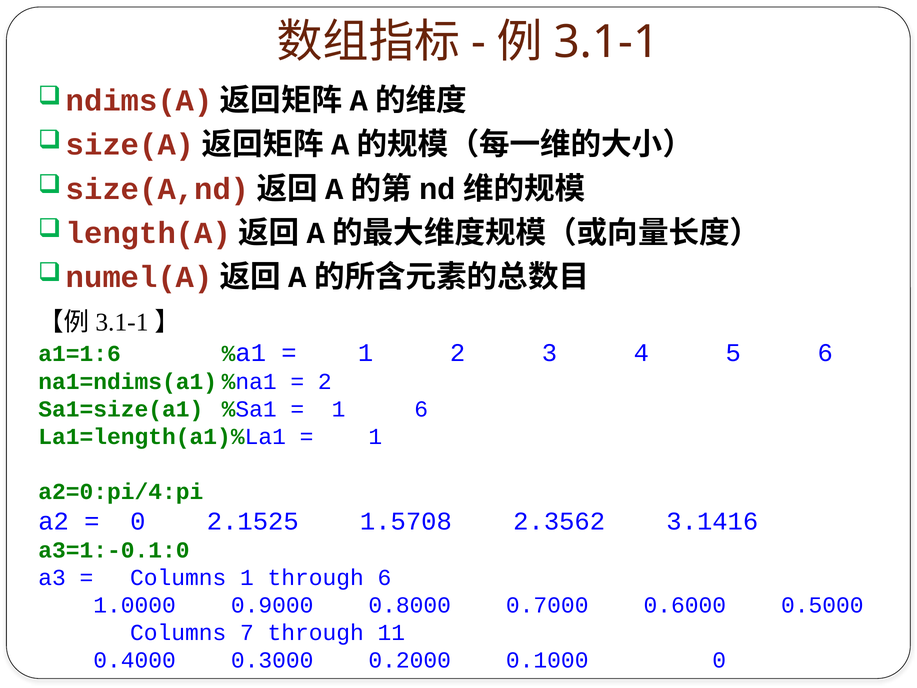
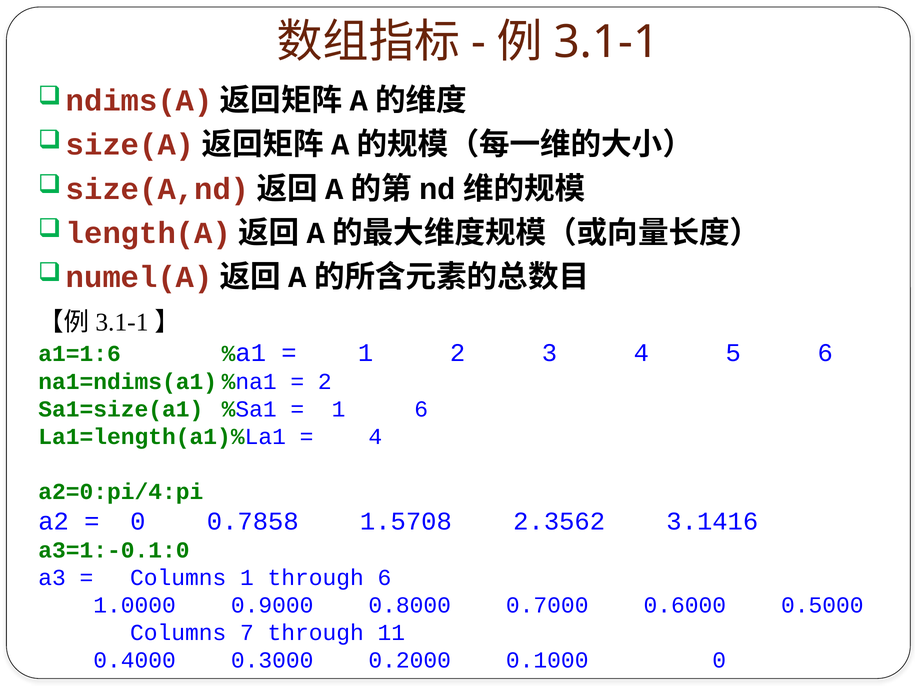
1: 1 -> 4 (375, 437)
2.1525: 2.1525 -> 0.7858 (253, 521)
